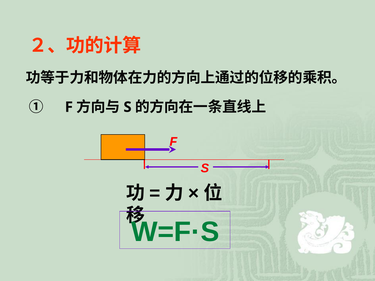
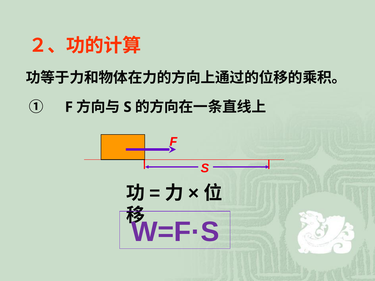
W=F·S colour: green -> purple (175, 232)
